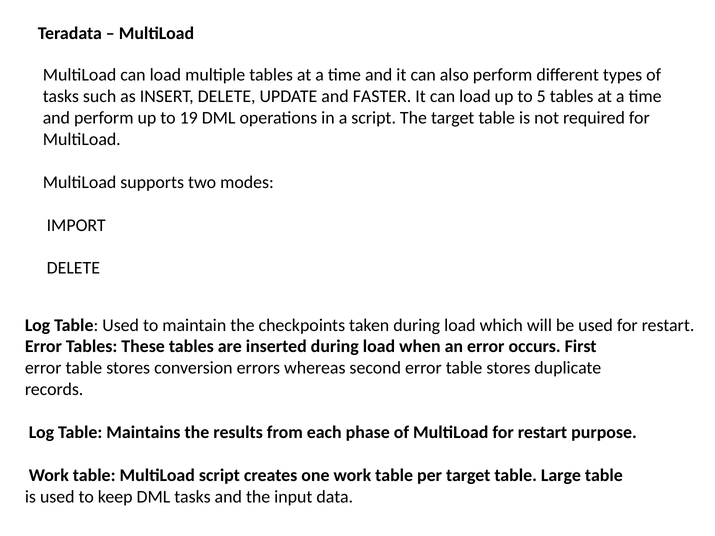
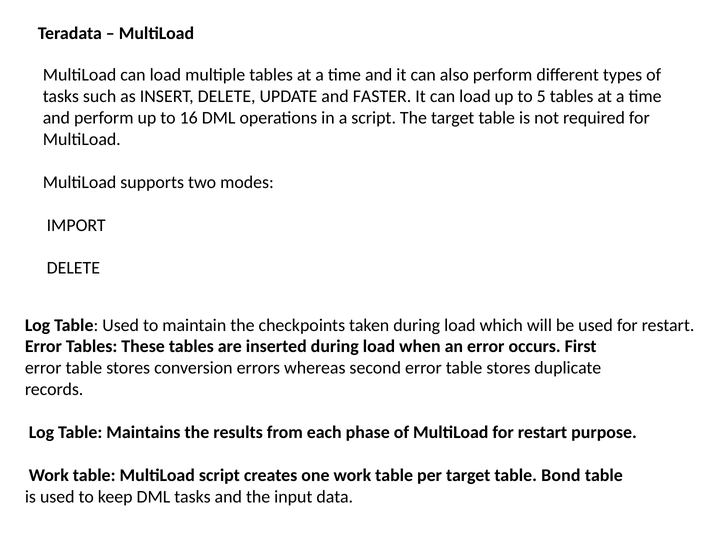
19: 19 -> 16 (189, 118)
Large: Large -> Bond (561, 475)
